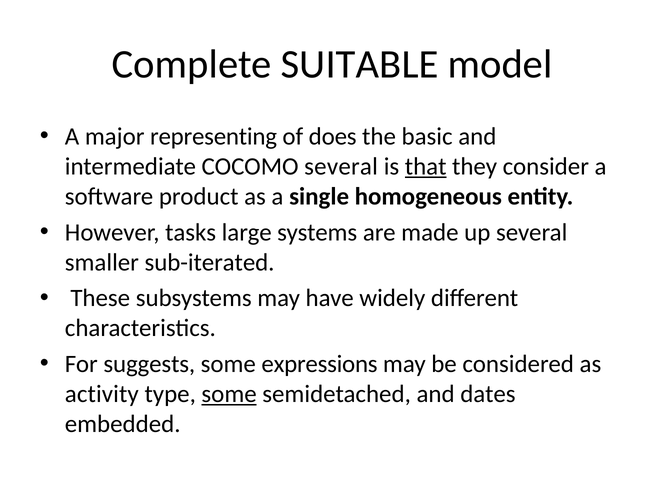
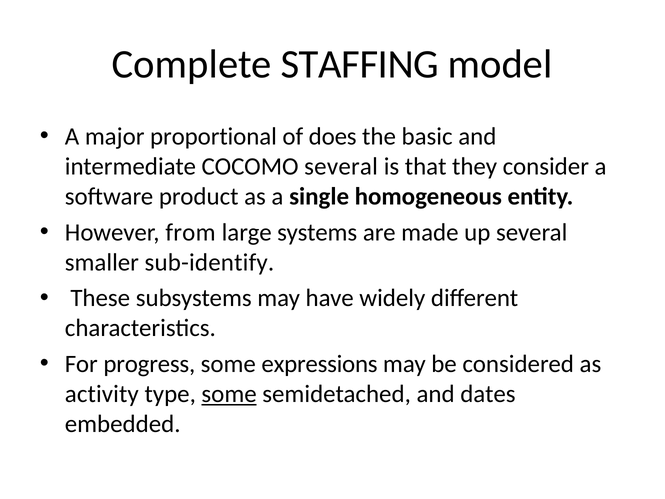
SUITABLE: SUITABLE -> STAFFING (360, 64)
representing: representing -> proportional (213, 136)
that underline: present -> none (426, 166)
tasks: tasks -> from (191, 232)
sub-iterated: sub-iterated -> sub-identify (209, 262)
suggests: suggests -> progress (149, 364)
